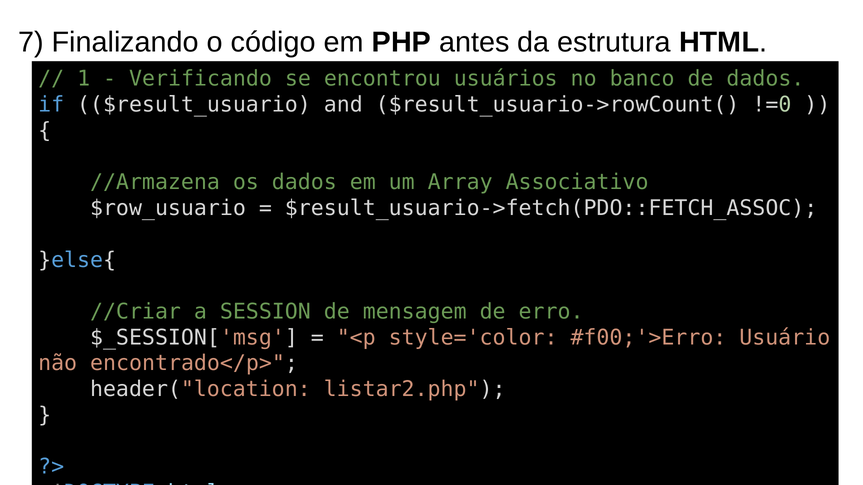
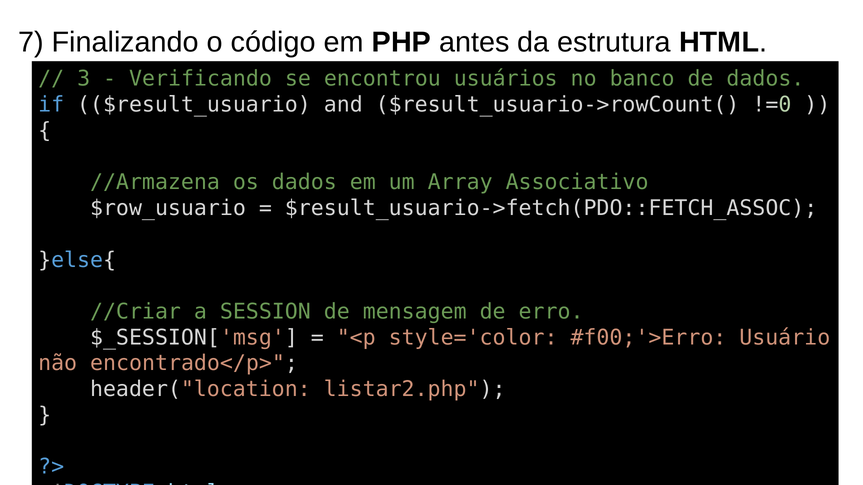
1: 1 -> 3 (84, 79)
